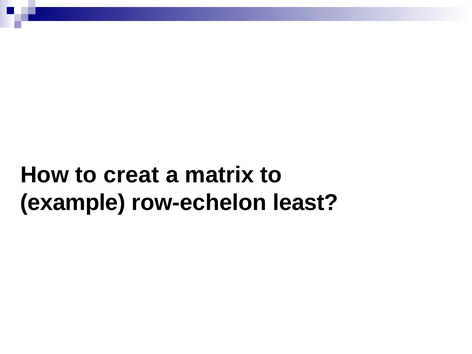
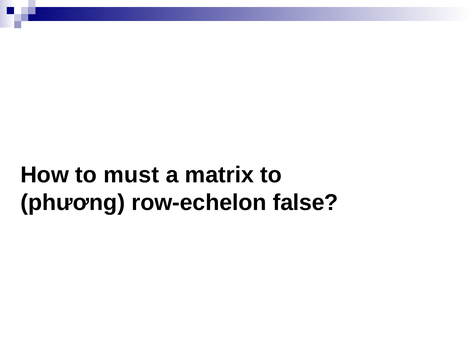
creat: creat -> must (131, 175)
example: example -> phương (73, 203)
least: least -> false (306, 203)
